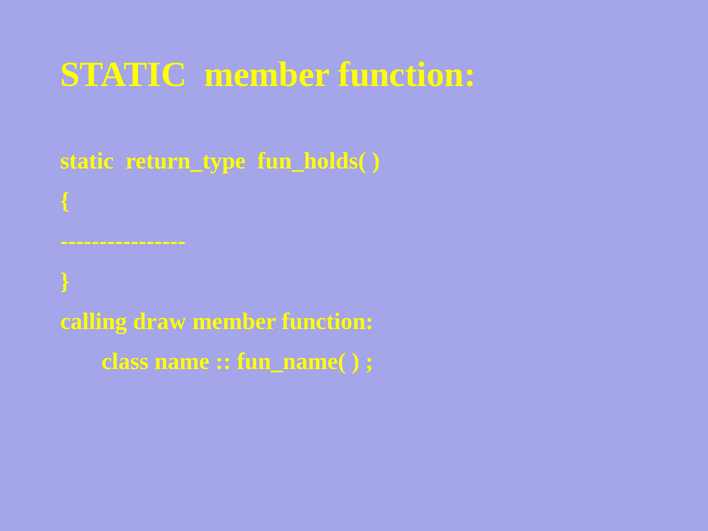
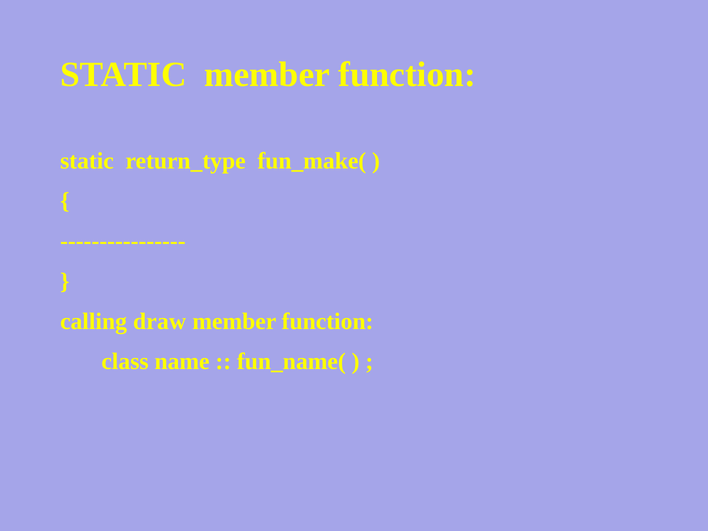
fun_holds(: fun_holds( -> fun_make( (312, 161)
